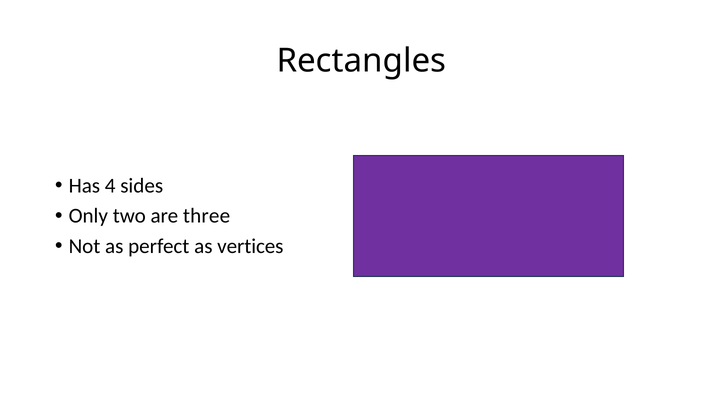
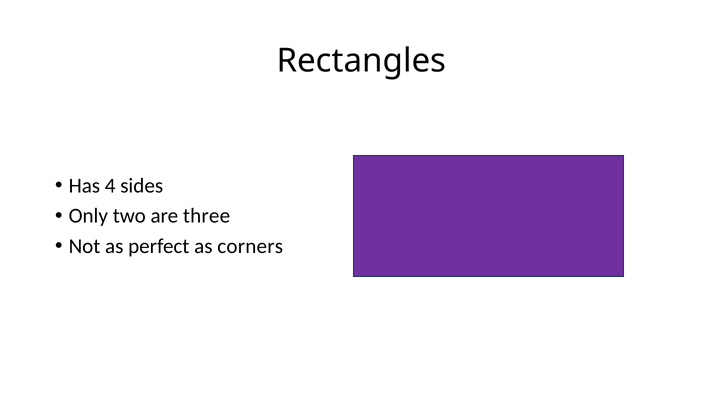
vertices: vertices -> corners (250, 246)
